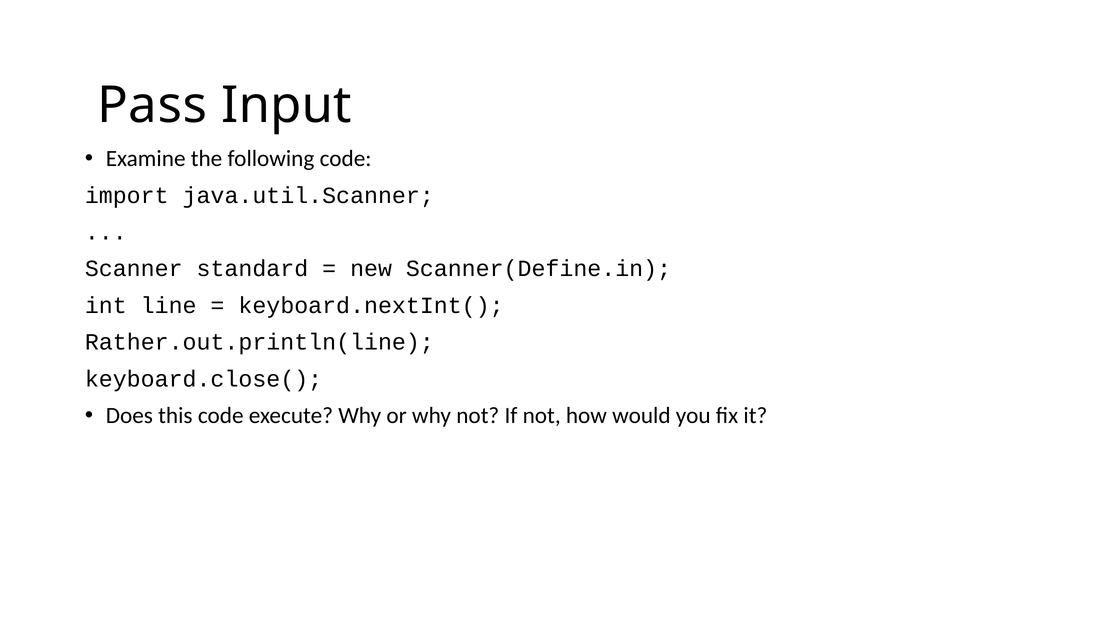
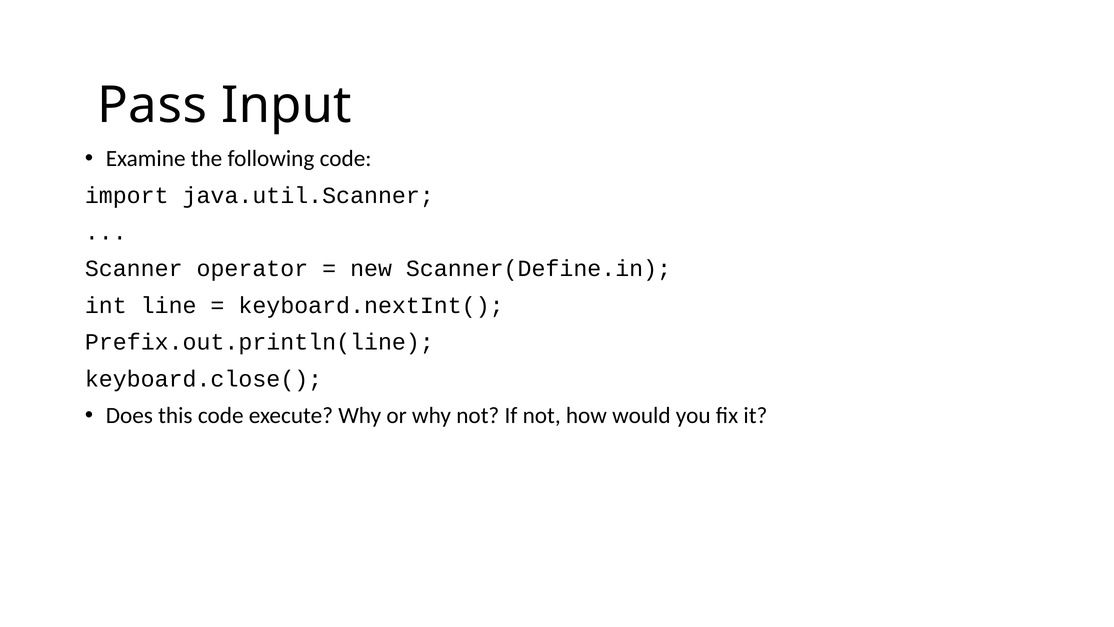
standard: standard -> operator (252, 269)
Rather.out.println(line: Rather.out.println(line -> Prefix.out.println(line (259, 342)
